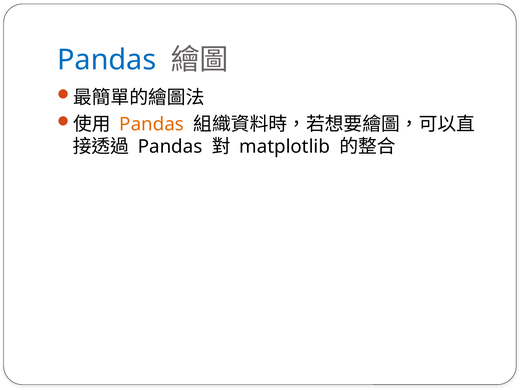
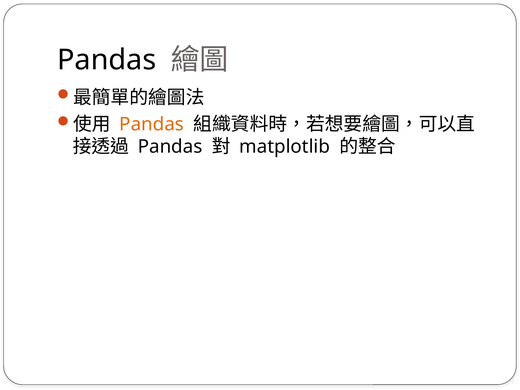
Pandas colour: blue -> black (107, 60)
